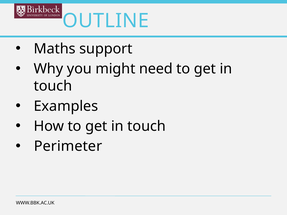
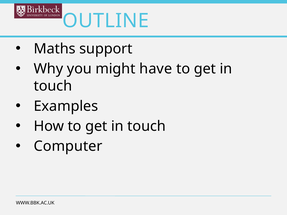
need: need -> have (156, 69)
Perimeter: Perimeter -> Computer (68, 146)
